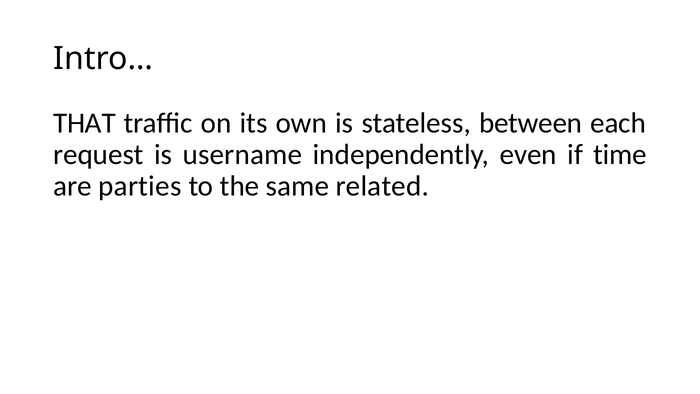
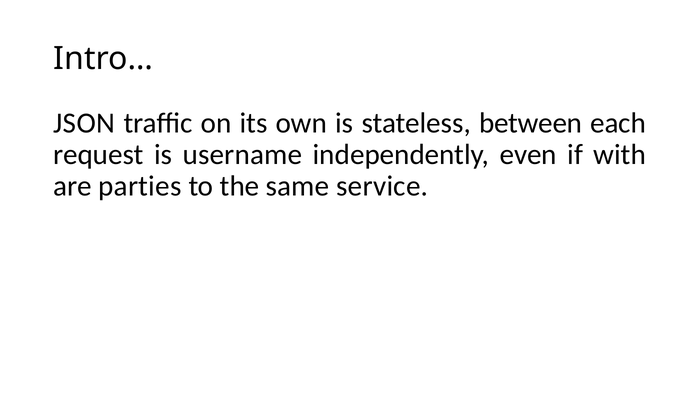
THAT: THAT -> JSON (84, 123)
time: time -> with (620, 154)
related: related -> service (382, 186)
